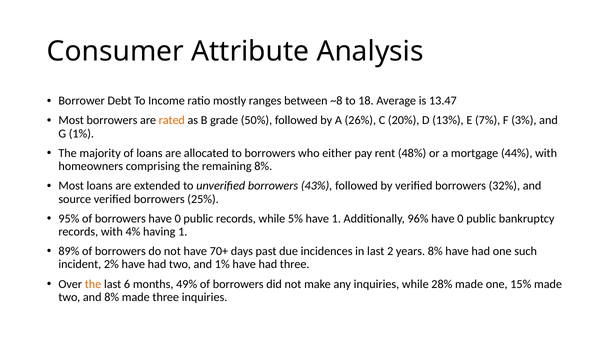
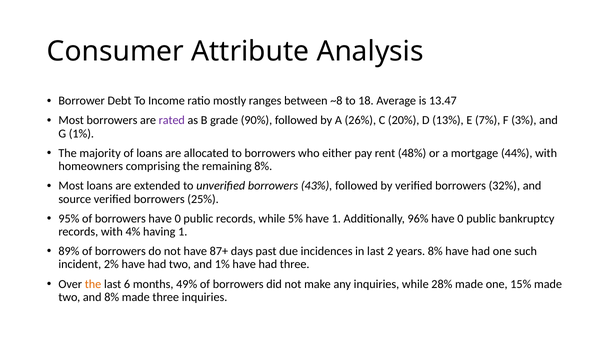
rated colour: orange -> purple (172, 120)
50%: 50% -> 90% (256, 120)
70+: 70+ -> 87+ (219, 251)
